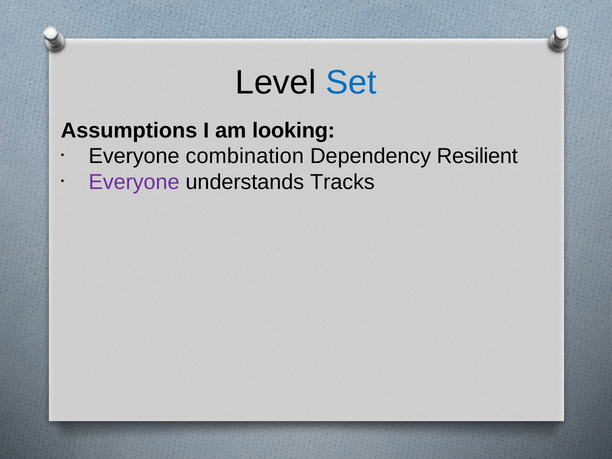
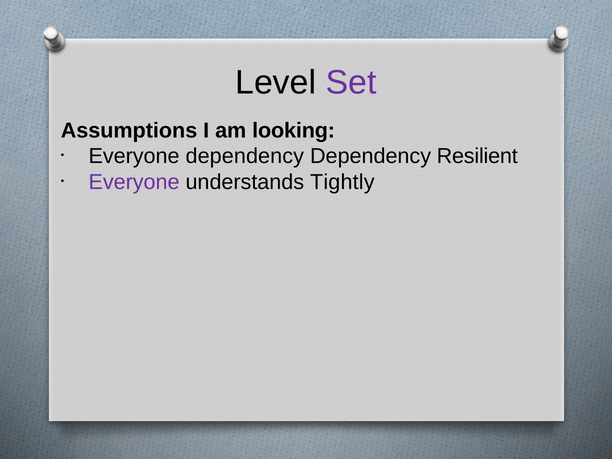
Set colour: blue -> purple (351, 83)
Everyone combination: combination -> dependency (245, 156)
Tracks: Tracks -> Tightly (342, 182)
